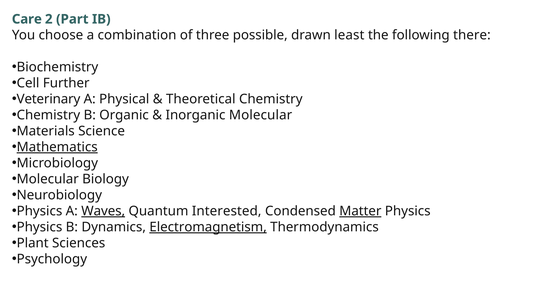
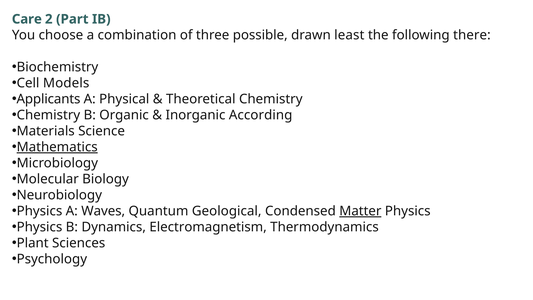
Further: Further -> Models (66, 83)
Veterinary: Veterinary -> Applicants (48, 99)
Inorganic Molecular: Molecular -> According (261, 115)
Waves underline: present -> none (103, 211)
Interested: Interested -> Geological (227, 211)
Electromagnetism underline: present -> none (208, 227)
